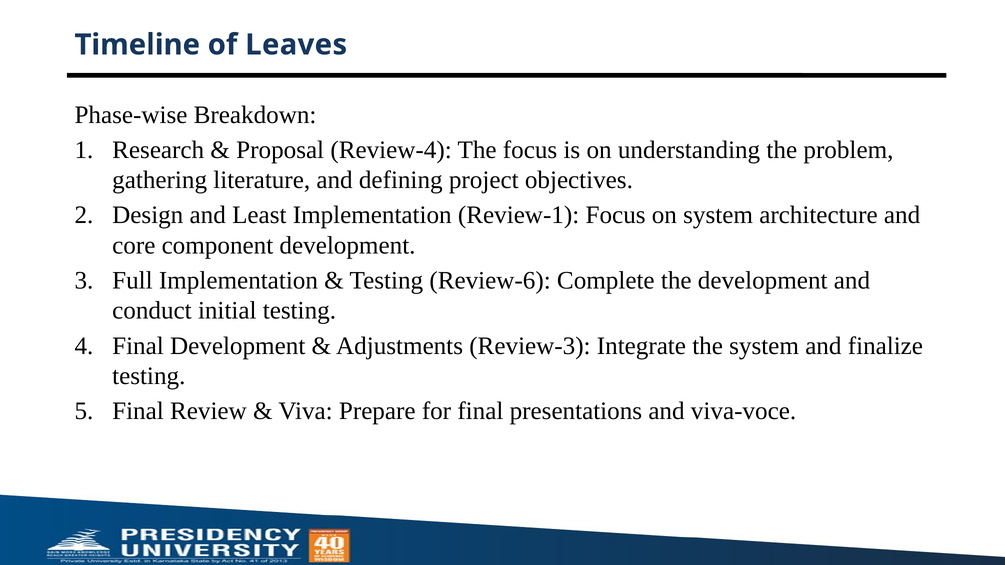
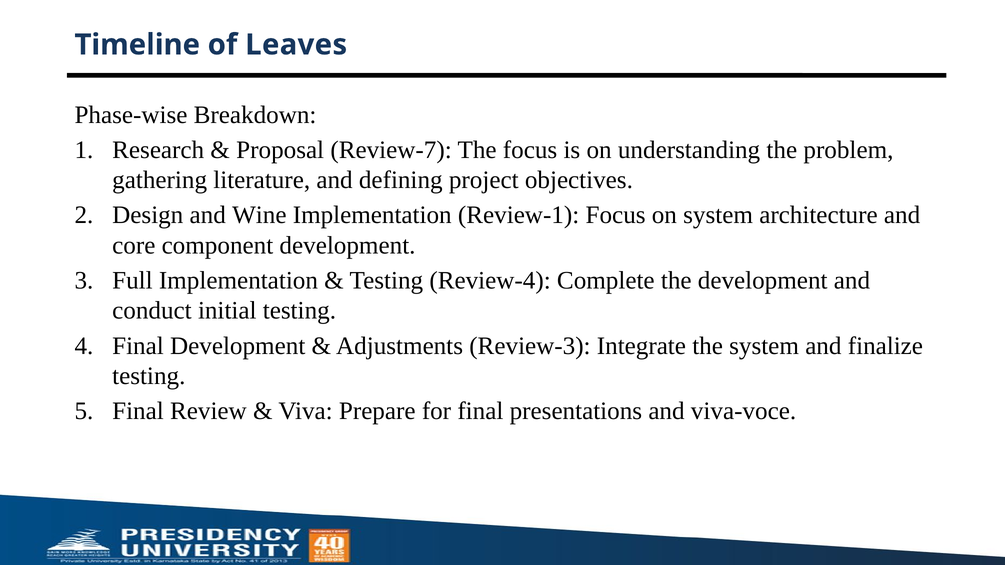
Review-4: Review-4 -> Review-7 (391, 150)
Least: Least -> Wine (259, 215)
Review-6: Review-6 -> Review-4 (490, 281)
